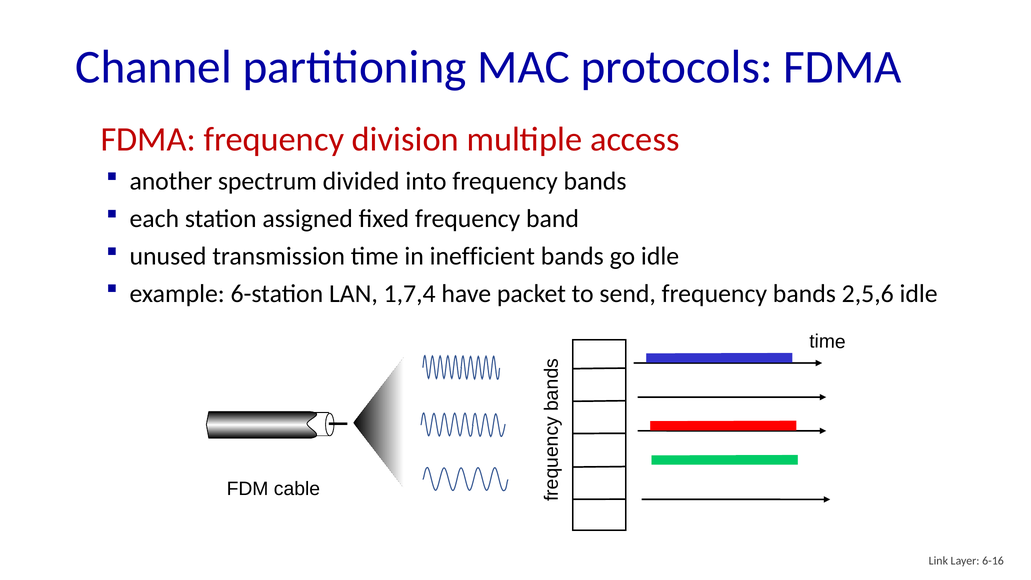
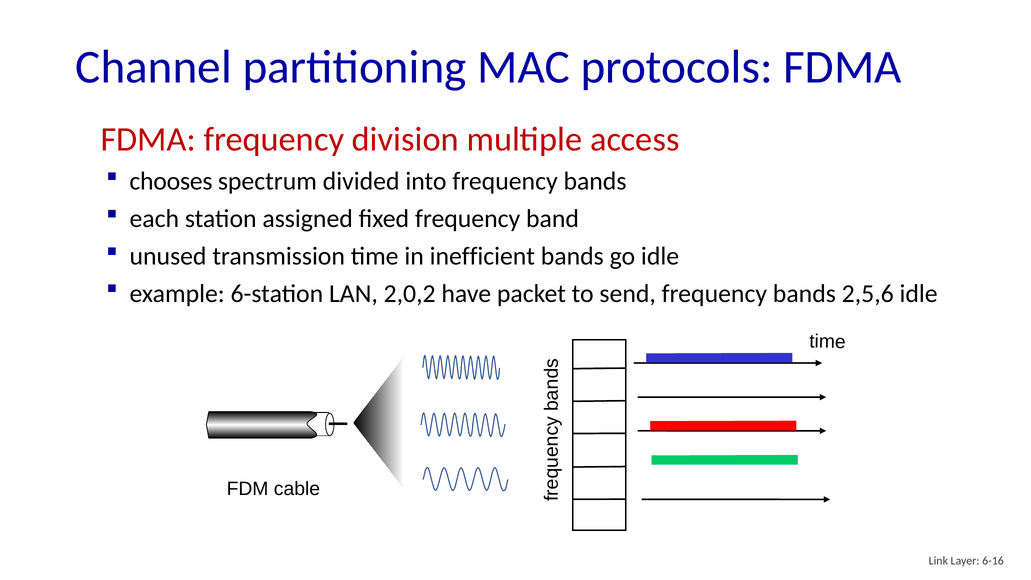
another: another -> chooses (171, 181)
1,7,4: 1,7,4 -> 2,0,2 (410, 294)
